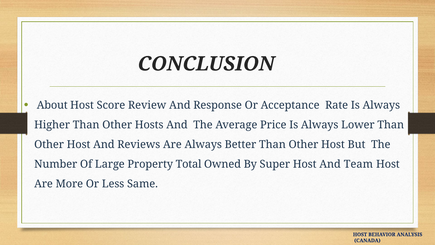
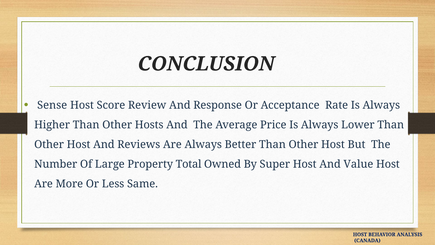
About: About -> Sense (52, 105)
Team: Team -> Value (358, 164)
